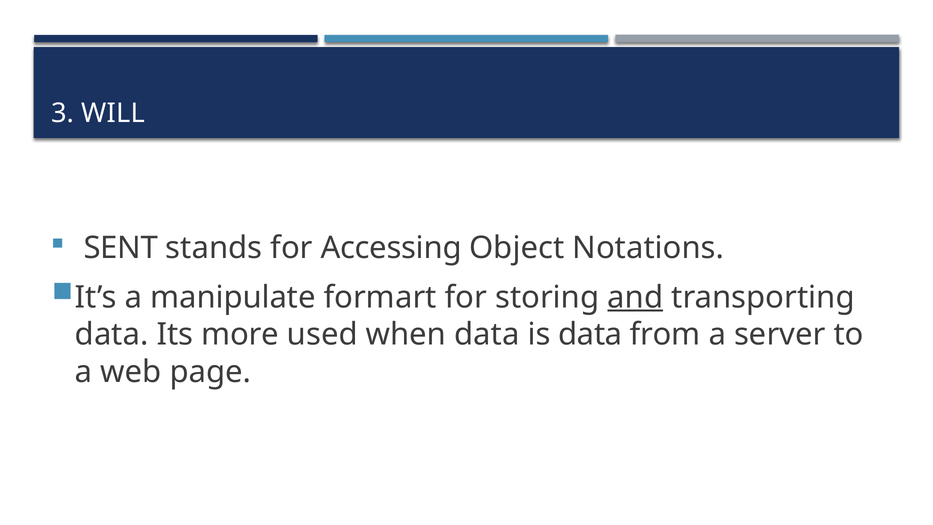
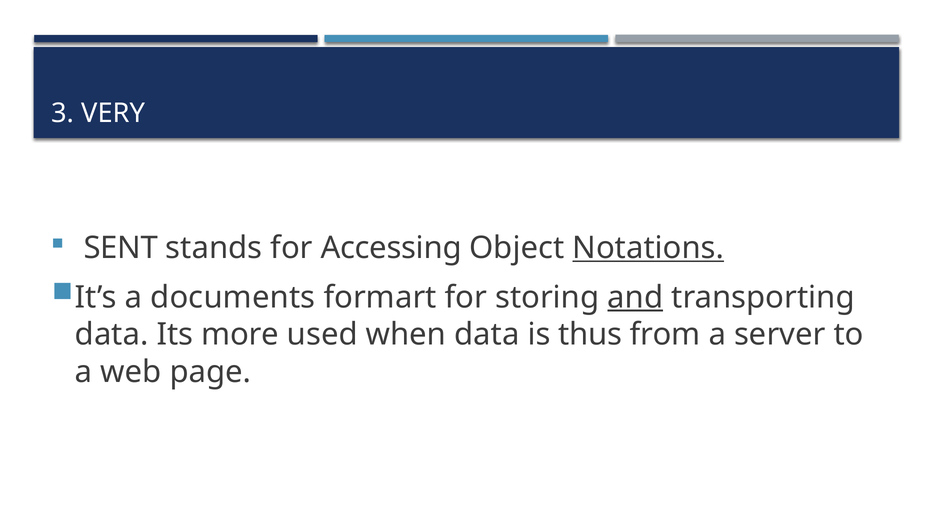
WILL: WILL -> VERY (113, 113)
Notations underline: none -> present (648, 248)
manipulate: manipulate -> documents (233, 297)
is data: data -> thus (590, 334)
